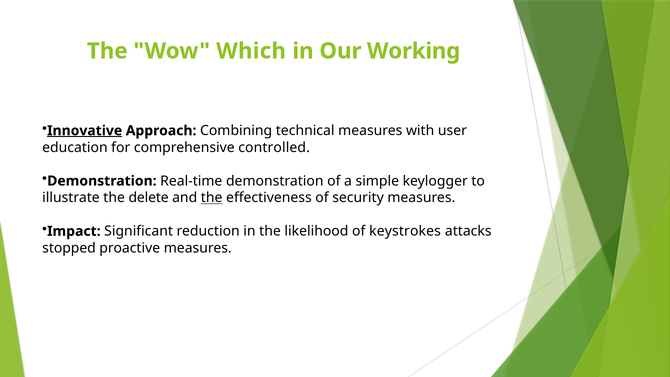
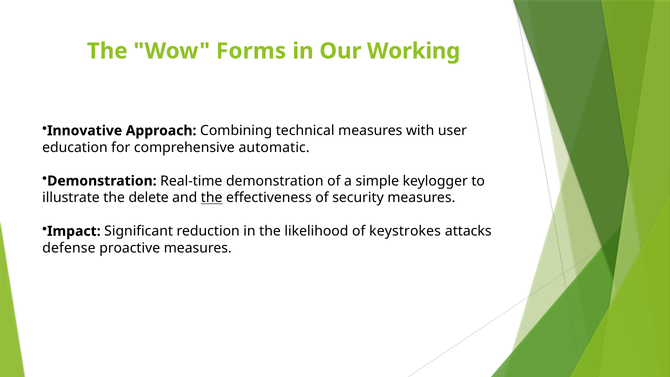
Which: Which -> Forms (251, 51)
Innovative underline: present -> none (85, 131)
controlled: controlled -> automatic (274, 147)
stopped: stopped -> defense (69, 248)
